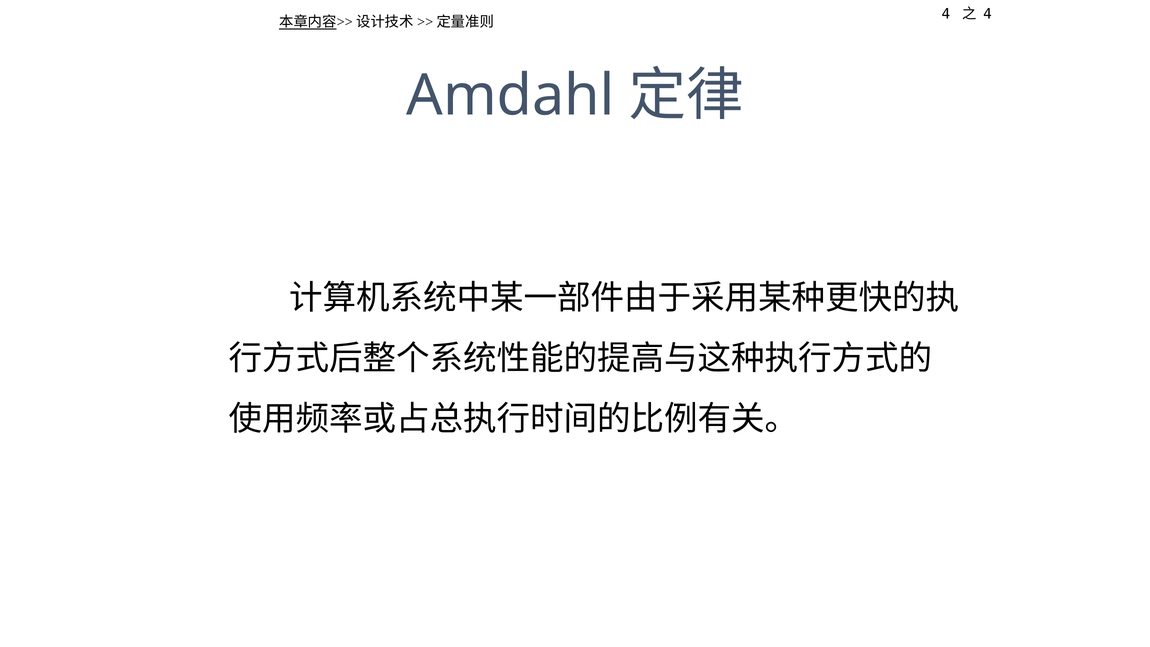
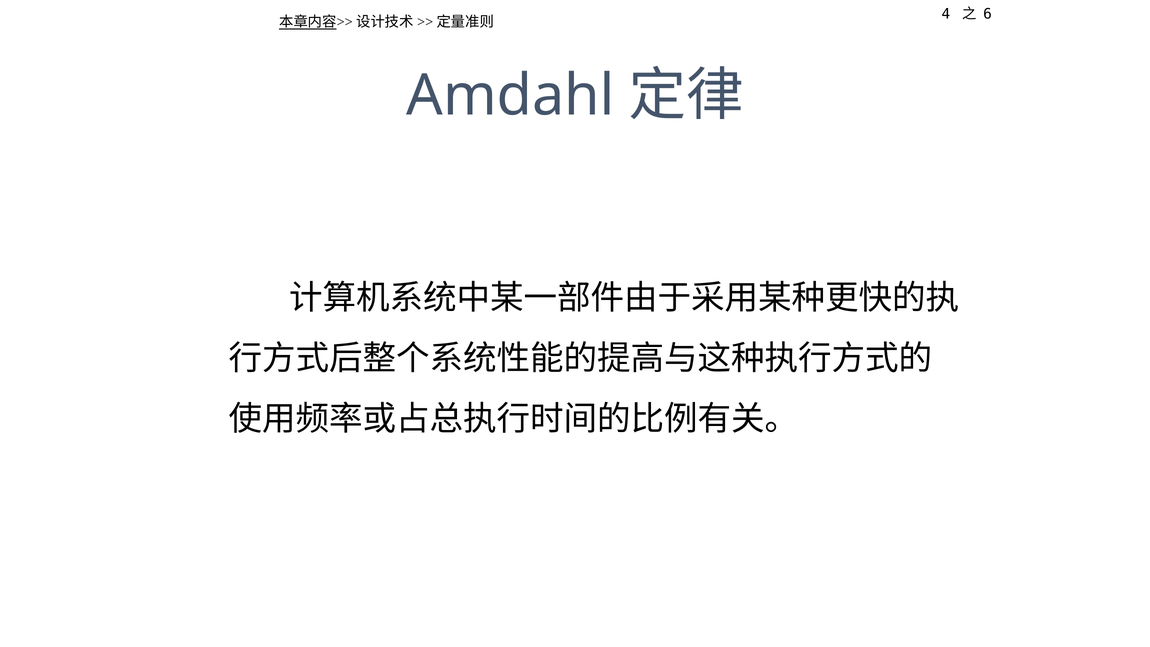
4: 4 -> 6 (987, 14)
